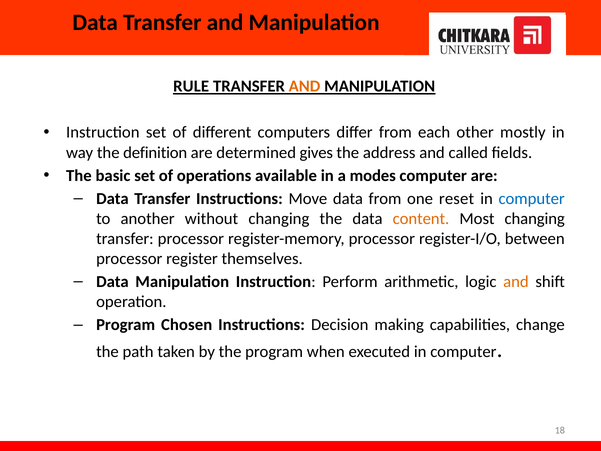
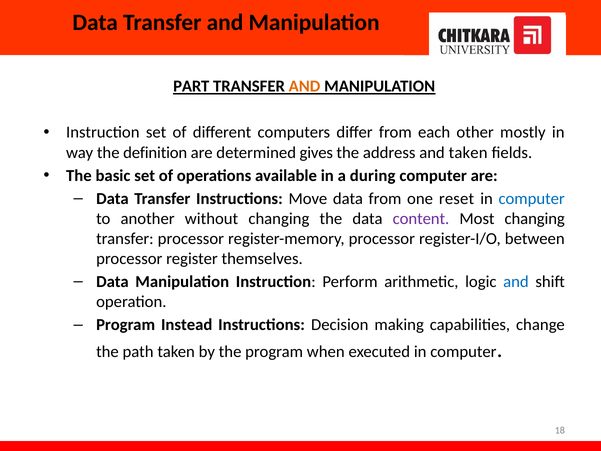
RULE: RULE -> PART (191, 86)
and called: called -> taken (468, 152)
modes: modes -> during (373, 175)
content colour: orange -> purple (421, 219)
and colour: orange -> blue (516, 282)
Chosen: Chosen -> Instead (187, 325)
